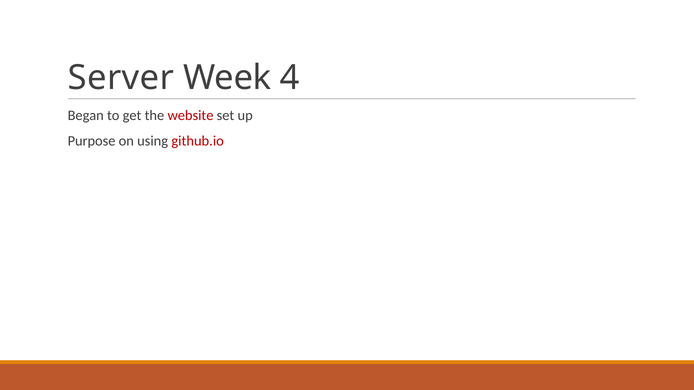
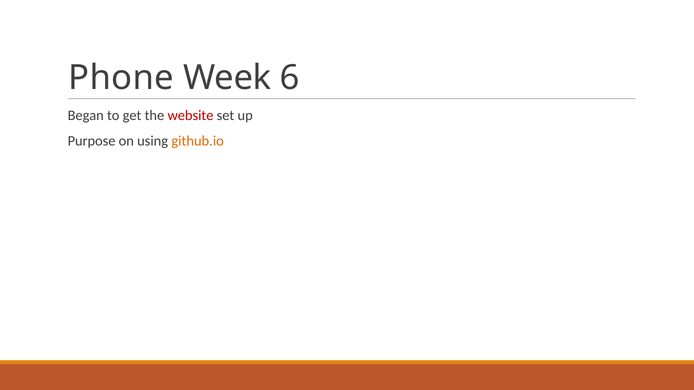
Server: Server -> Phone (121, 78)
4: 4 -> 6 (289, 78)
github.io colour: red -> orange (198, 141)
